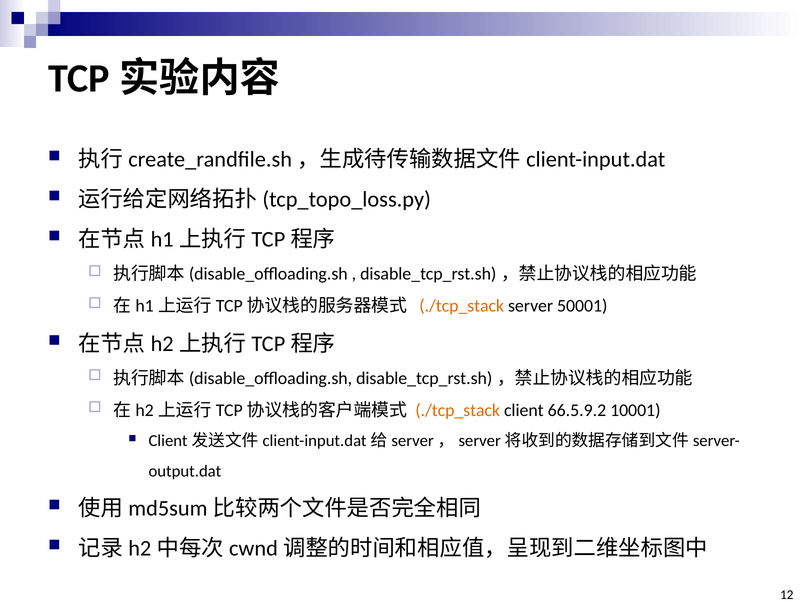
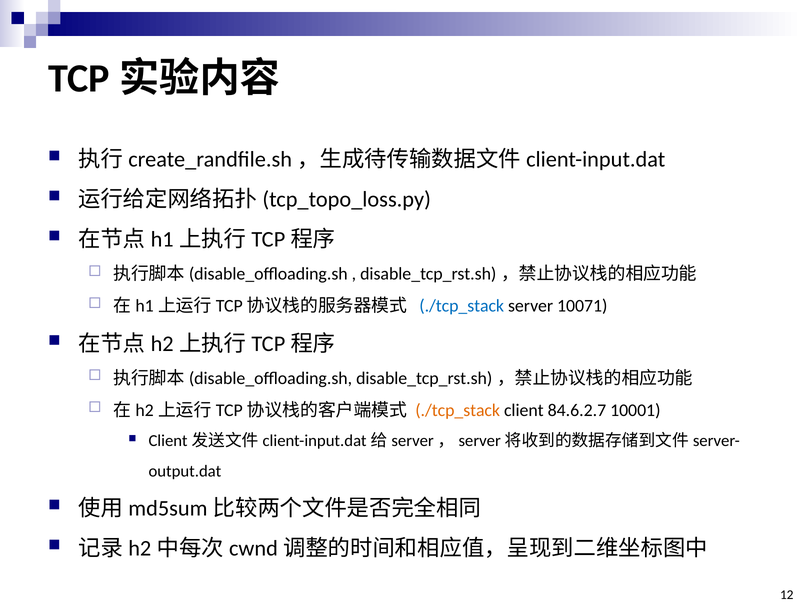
./tcp_stack colour: orange -> blue (462, 306)
50001: 50001 -> 10071 (582, 306)
66.5.9.2: 66.5.9.2 -> 84.6.2.7 (577, 410)
